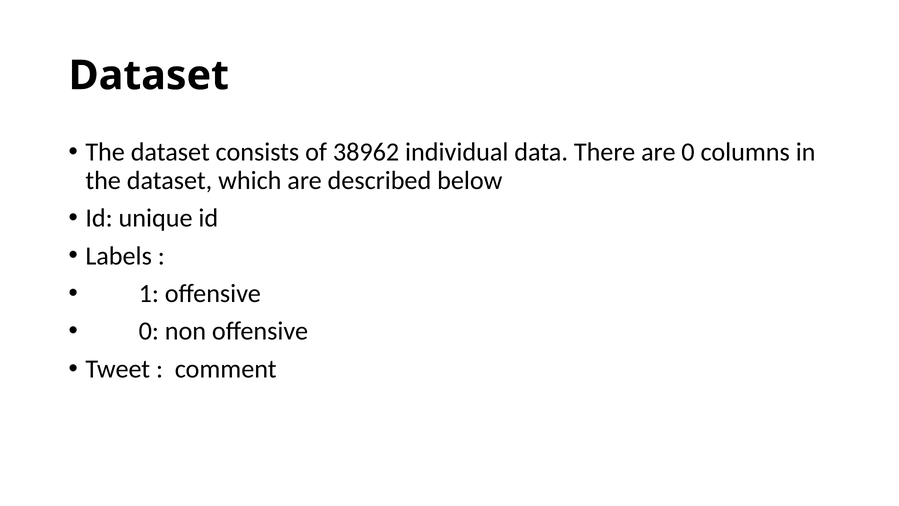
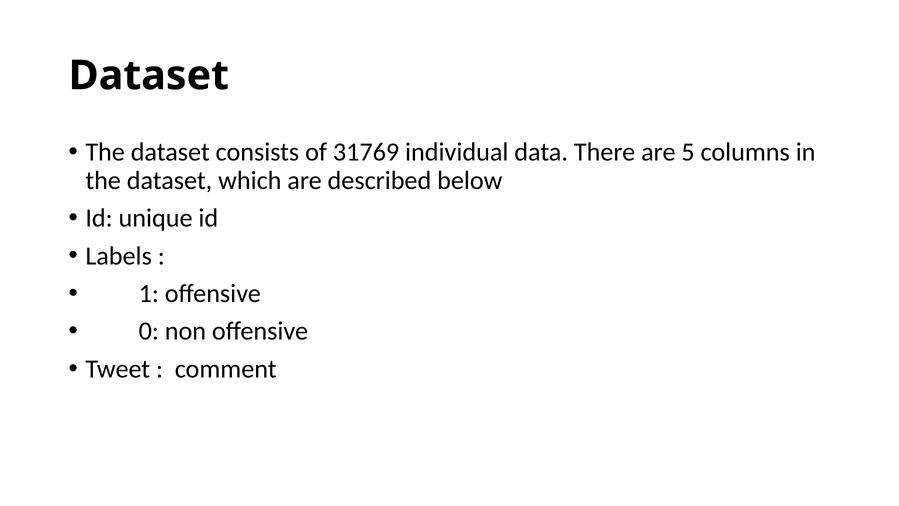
38962: 38962 -> 31769 (366, 152)
are 0: 0 -> 5 (688, 152)
